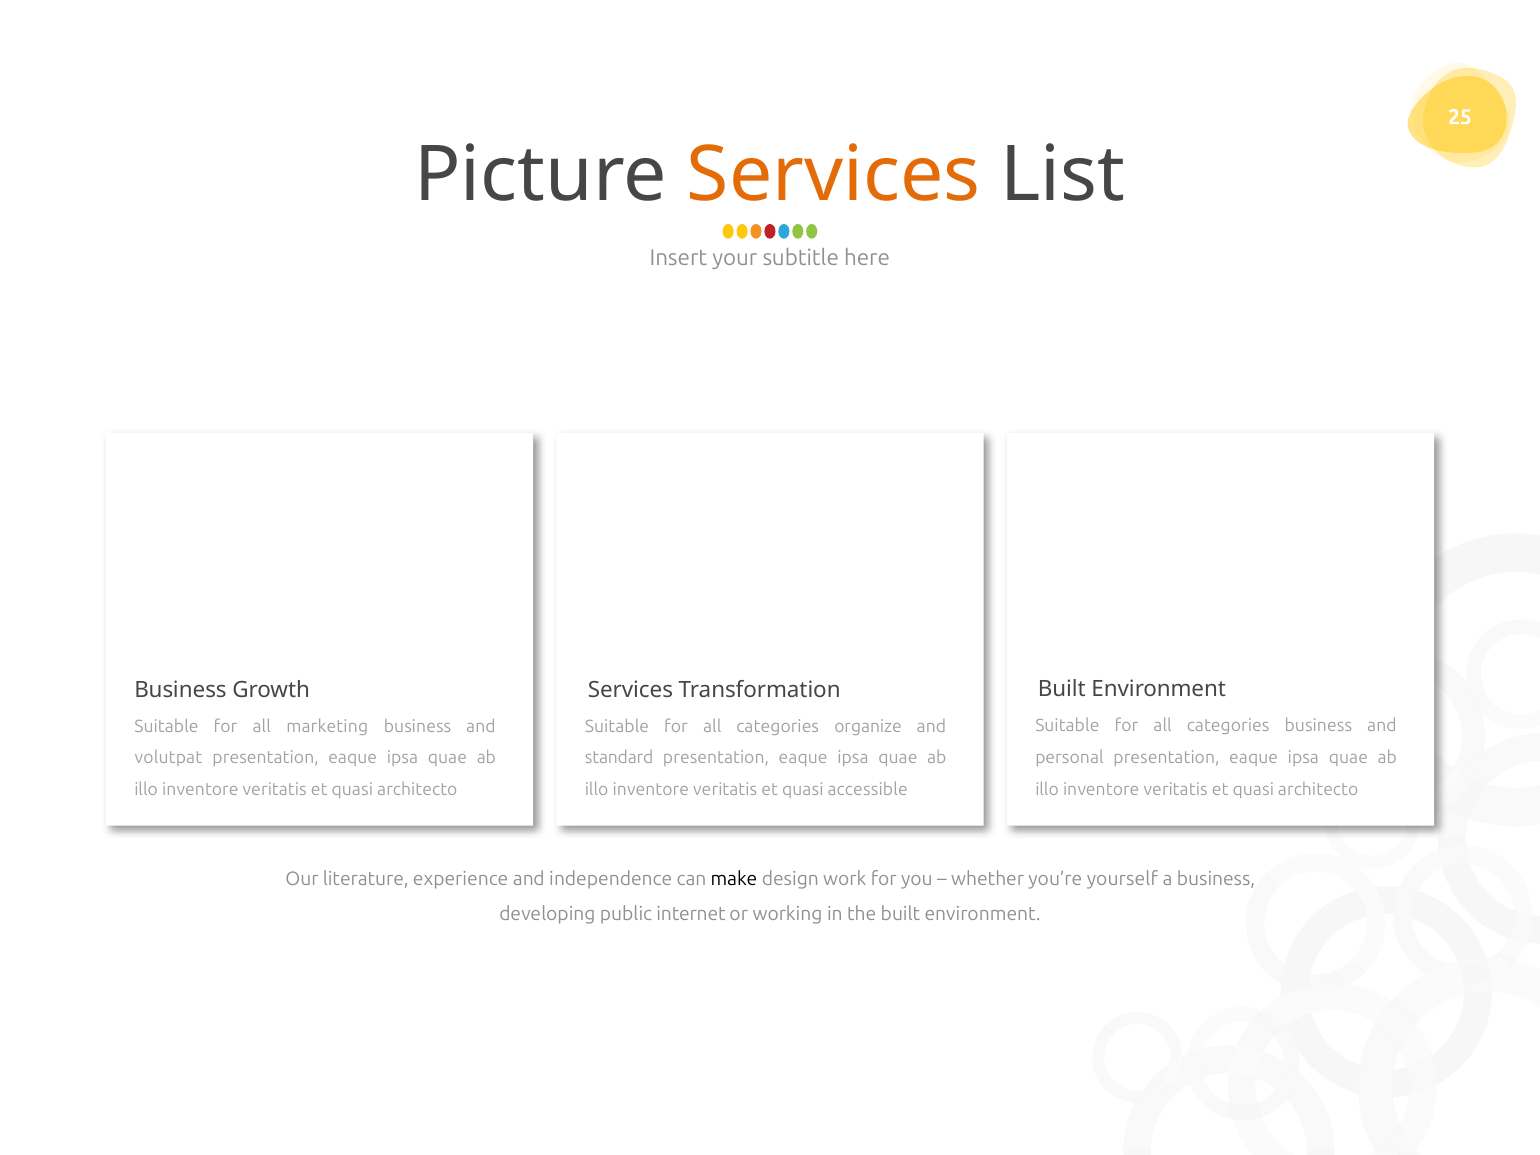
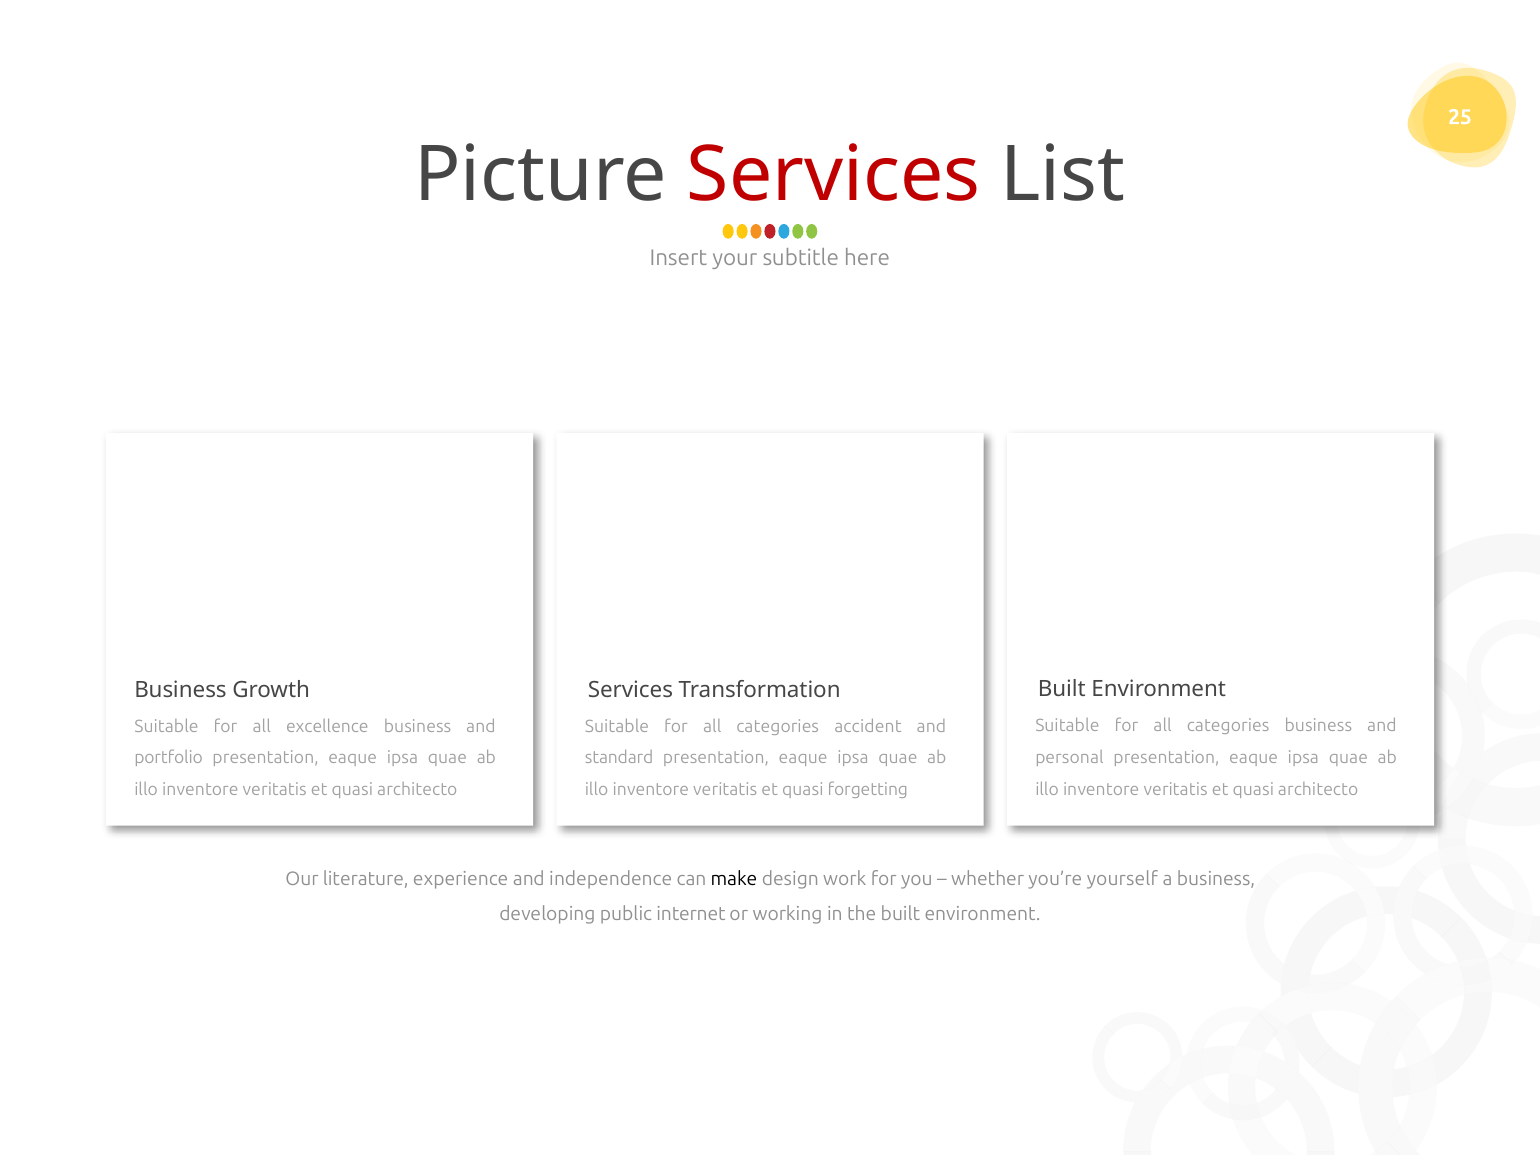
Services colour: orange -> red (834, 175)
marketing: marketing -> excellence (327, 726)
organize: organize -> accident (868, 726)
volutpat: volutpat -> portfolio (169, 758)
accessible: accessible -> forgetting (868, 790)
